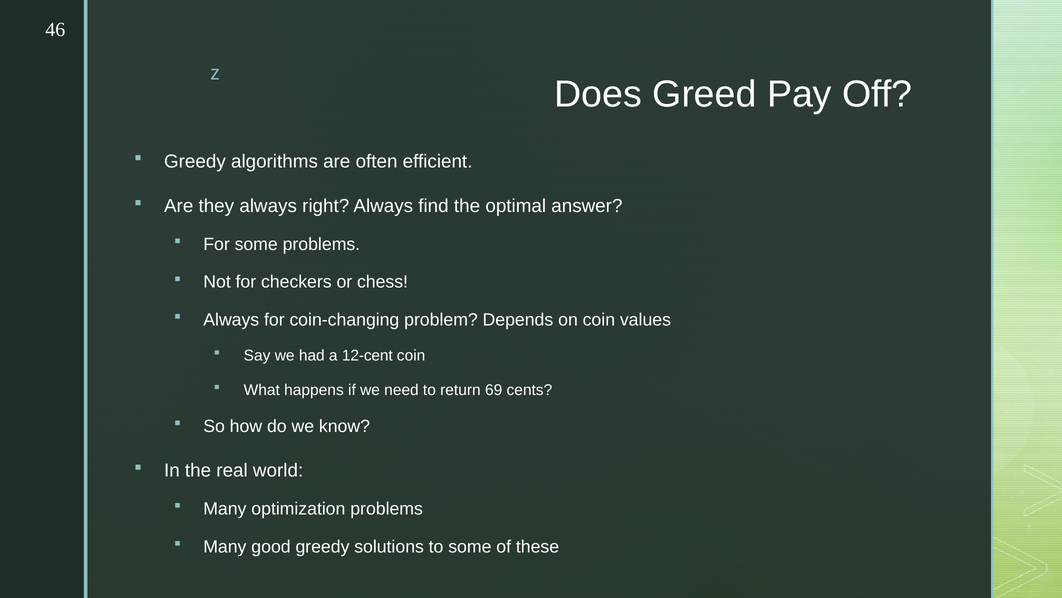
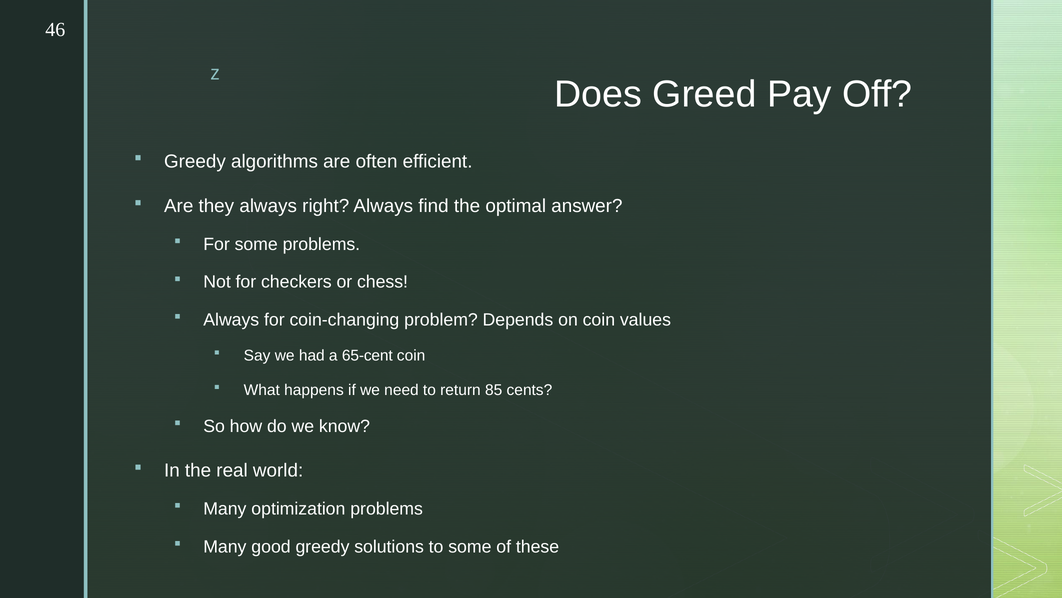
12-cent: 12-cent -> 65-cent (367, 355)
69: 69 -> 85 (494, 390)
